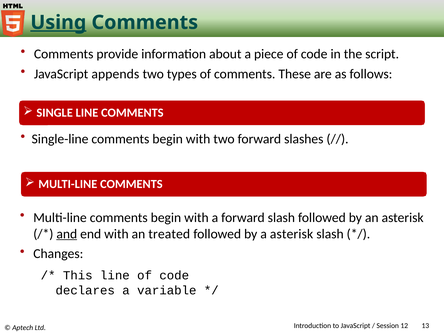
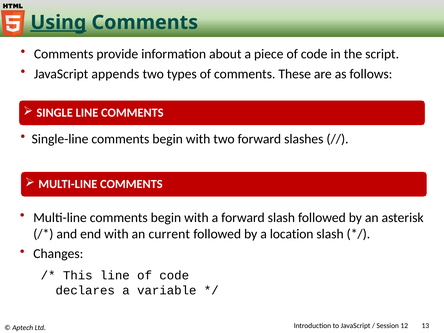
and underline: present -> none (67, 234)
treated: treated -> current (169, 234)
a asterisk: asterisk -> location (292, 234)
